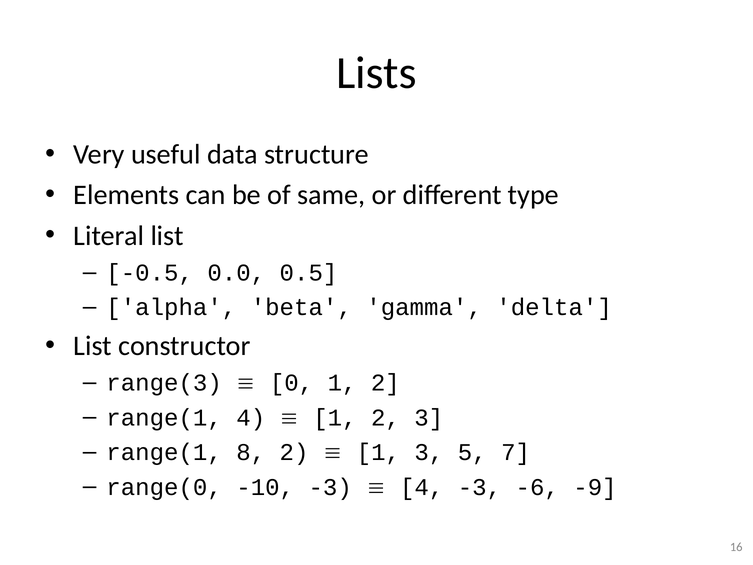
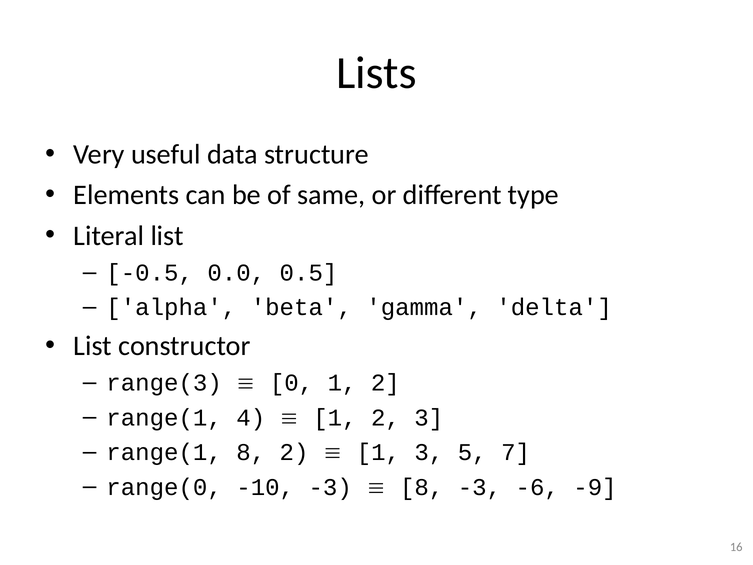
4: 4 -> 8 (422, 487)
